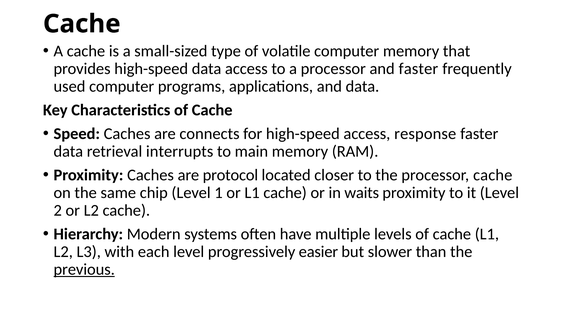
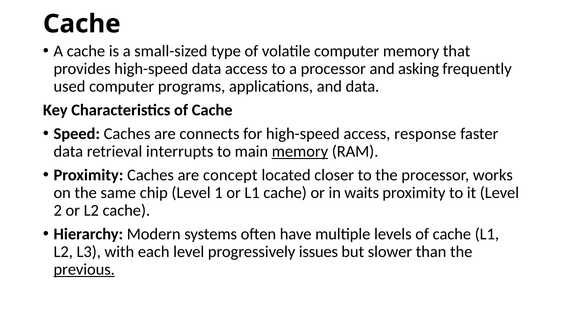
and faster: faster -> asking (419, 69)
memory underline: none -> present (300, 152)
protocol: protocol -> concept (230, 175)
processor cache: cache -> works (493, 175)
easier: easier -> issues (318, 252)
